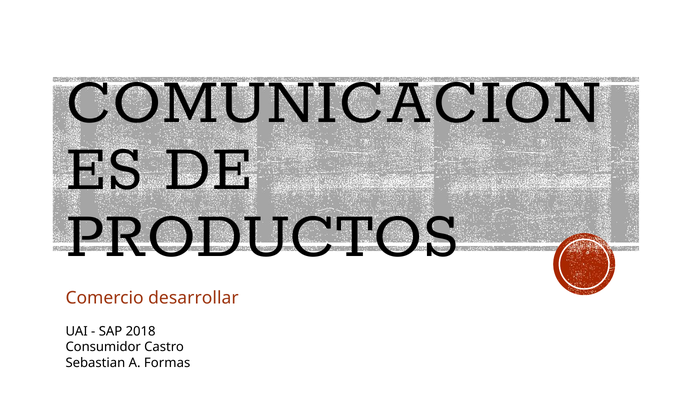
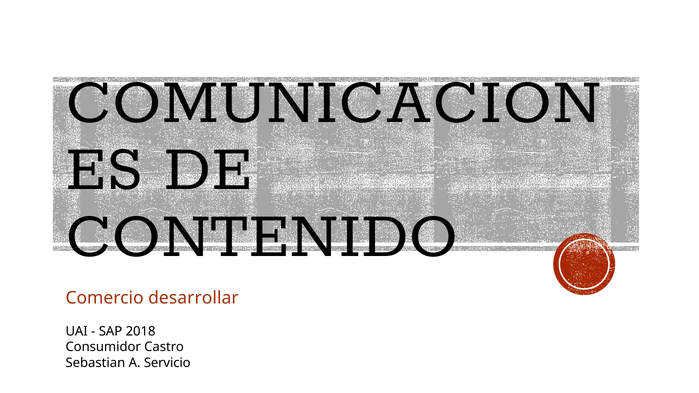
PRODUCTOS: PRODUCTOS -> CONTENIDO (262, 233)
Formas: Formas -> Servicio (167, 363)
